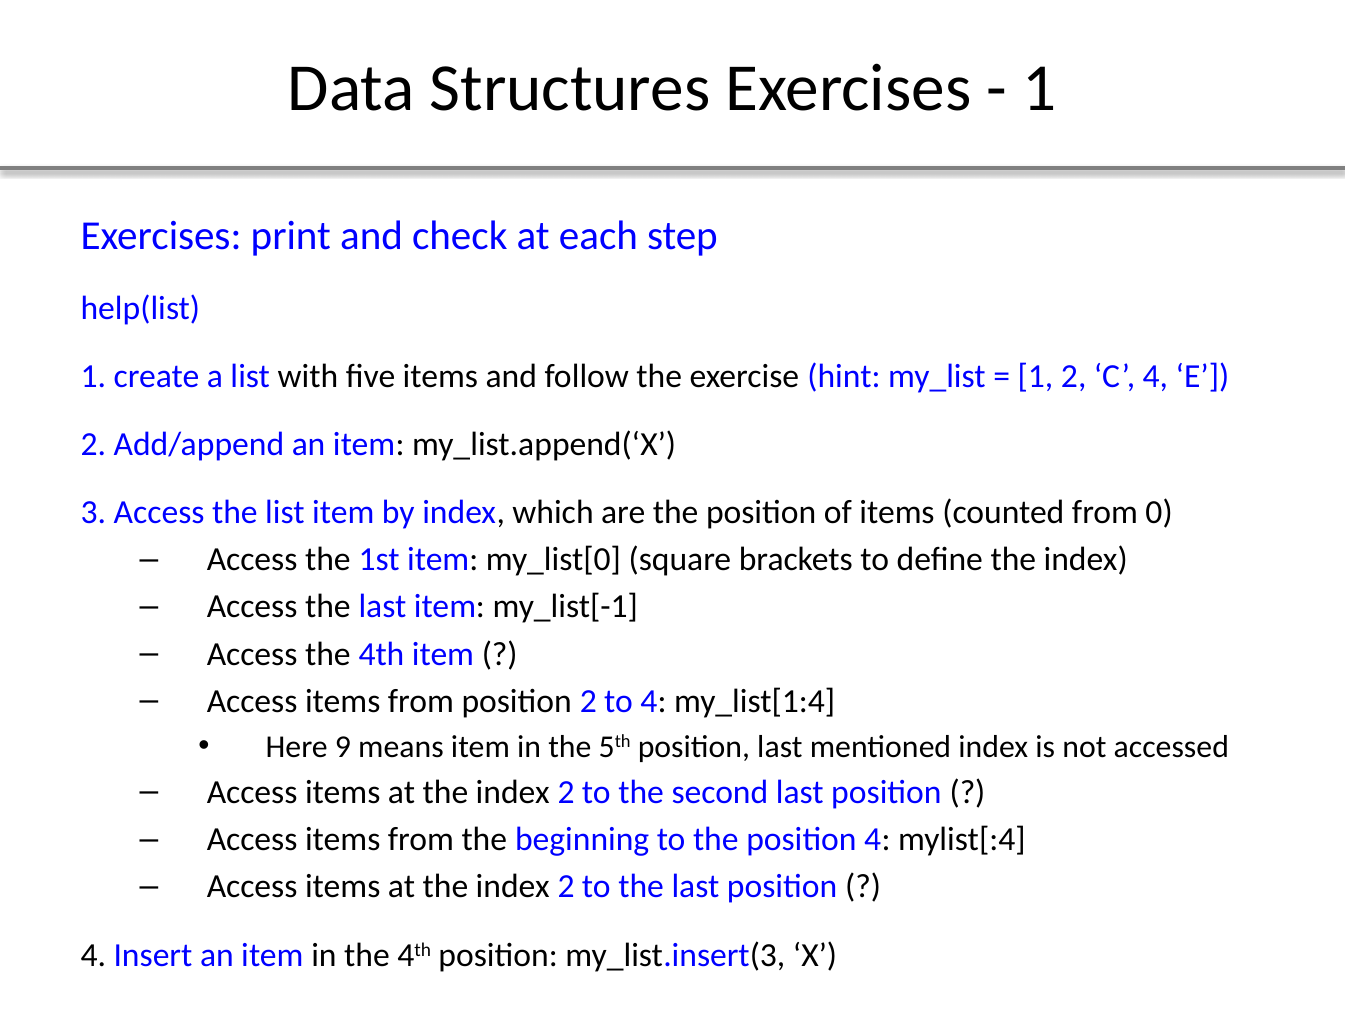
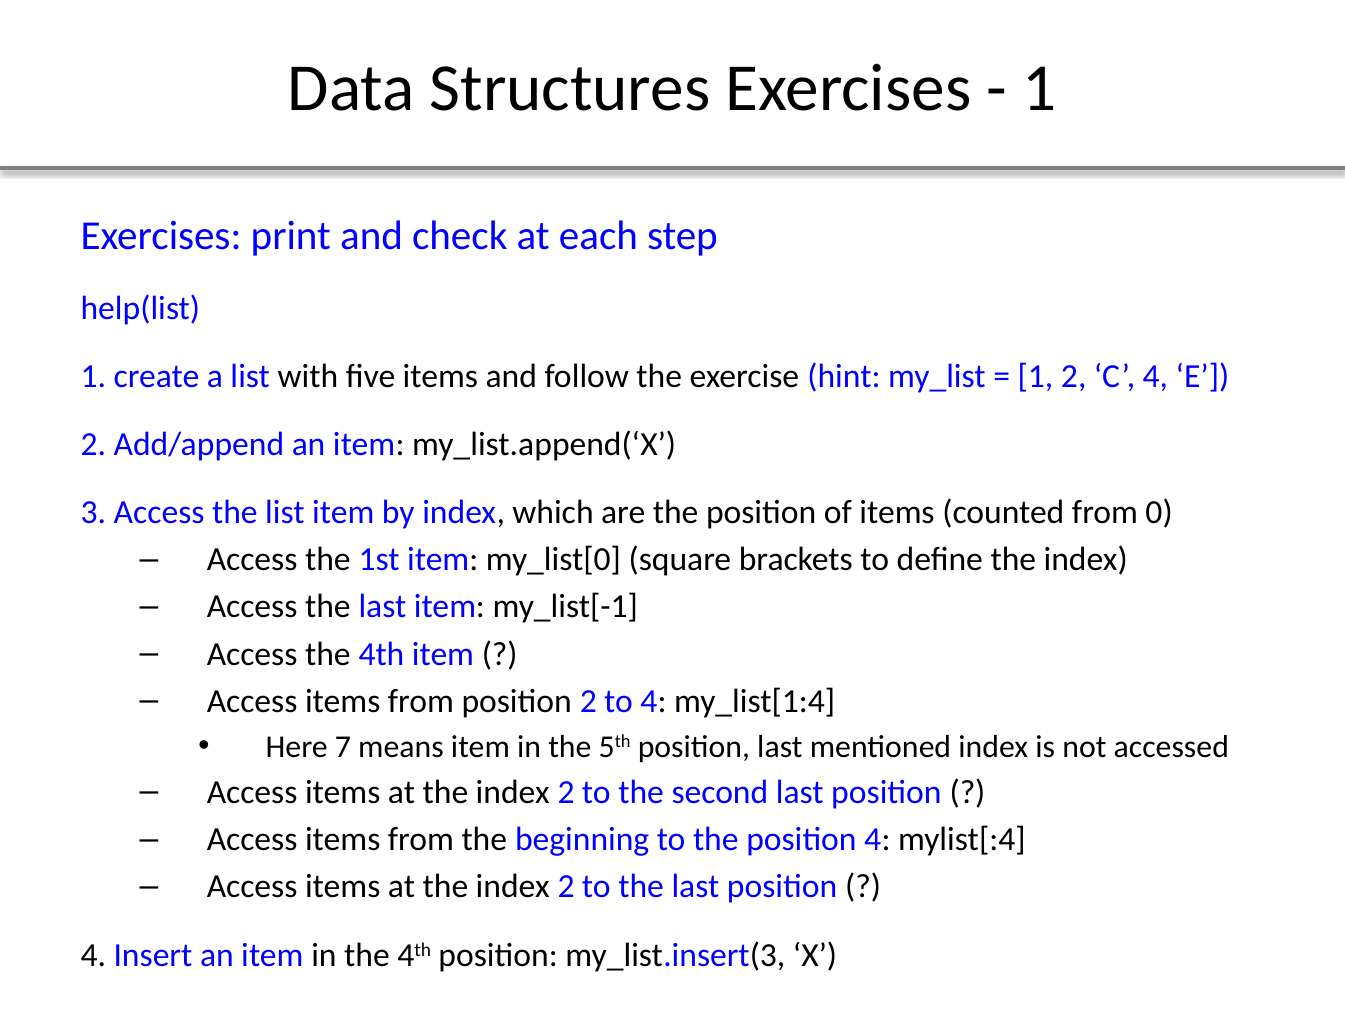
9: 9 -> 7 (343, 746)
